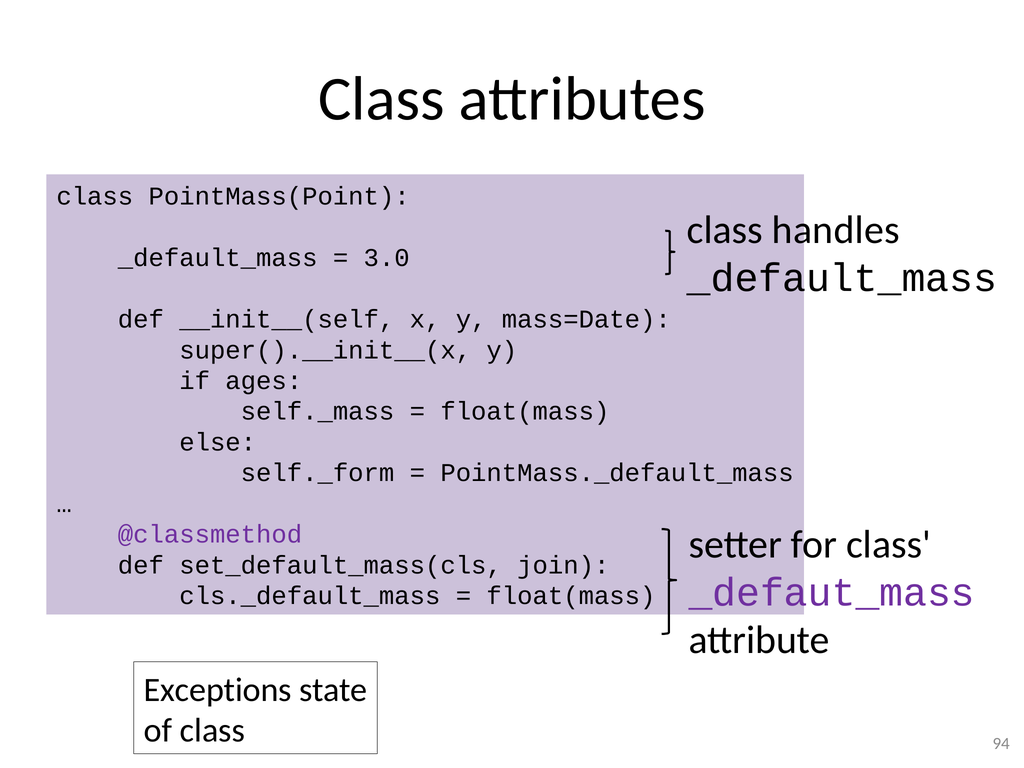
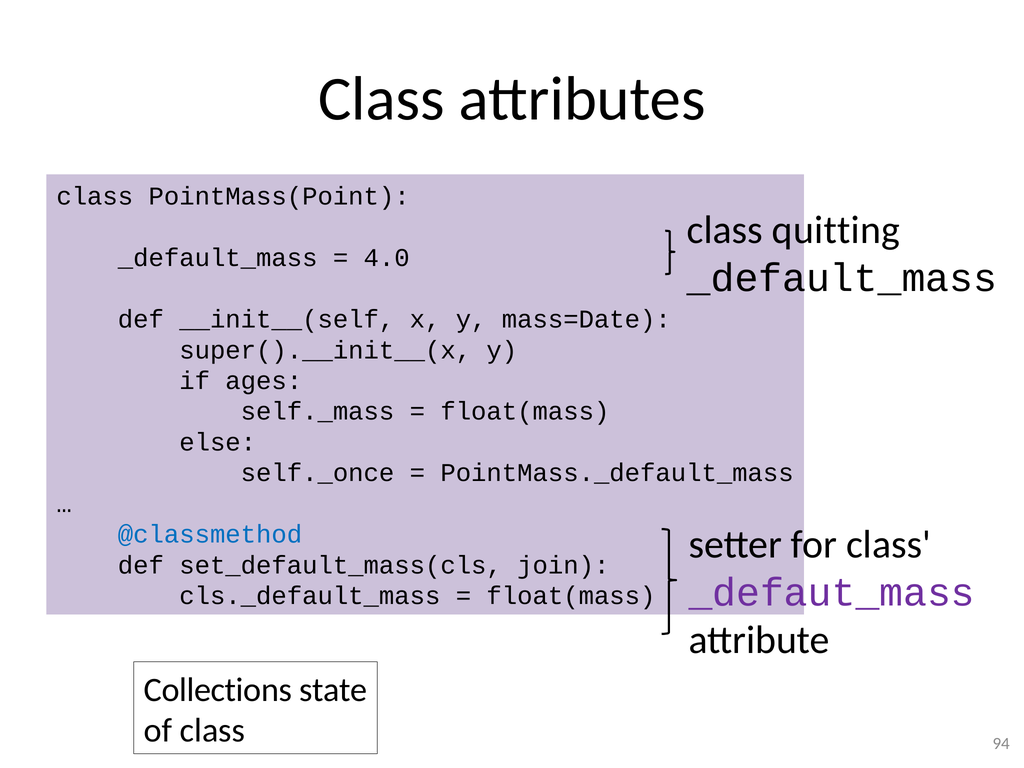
handles: handles -> quitting (836, 230)
3.0: 3.0 -> 4.0 (387, 258)
self._form: self._form -> self._once (318, 473)
@classmethod colour: purple -> blue (210, 534)
Exceptions: Exceptions -> Collections (218, 690)
